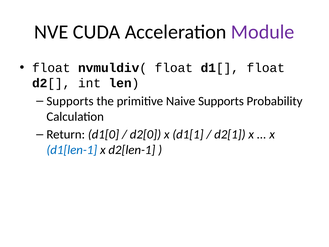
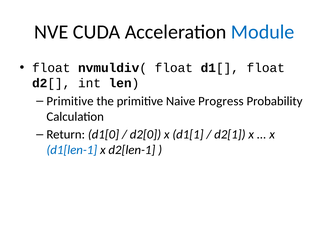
Module colour: purple -> blue (263, 32)
Supports: Supports -> Primitive (70, 101)
Naive Supports: Supports -> Progress (221, 101)
